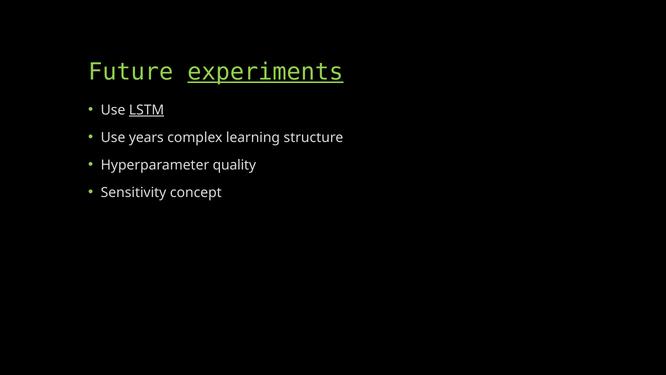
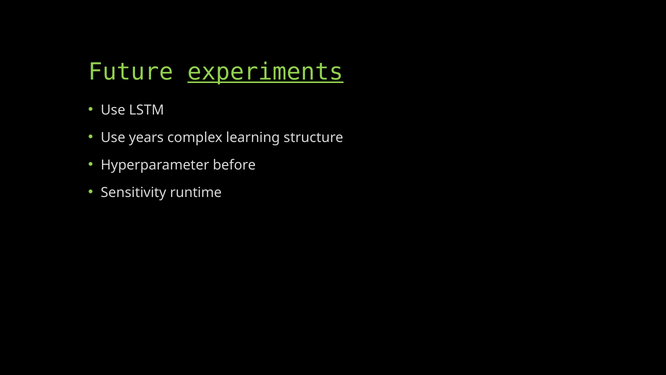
LSTM underline: present -> none (147, 110)
quality: quality -> before (234, 165)
concept: concept -> runtime (196, 192)
